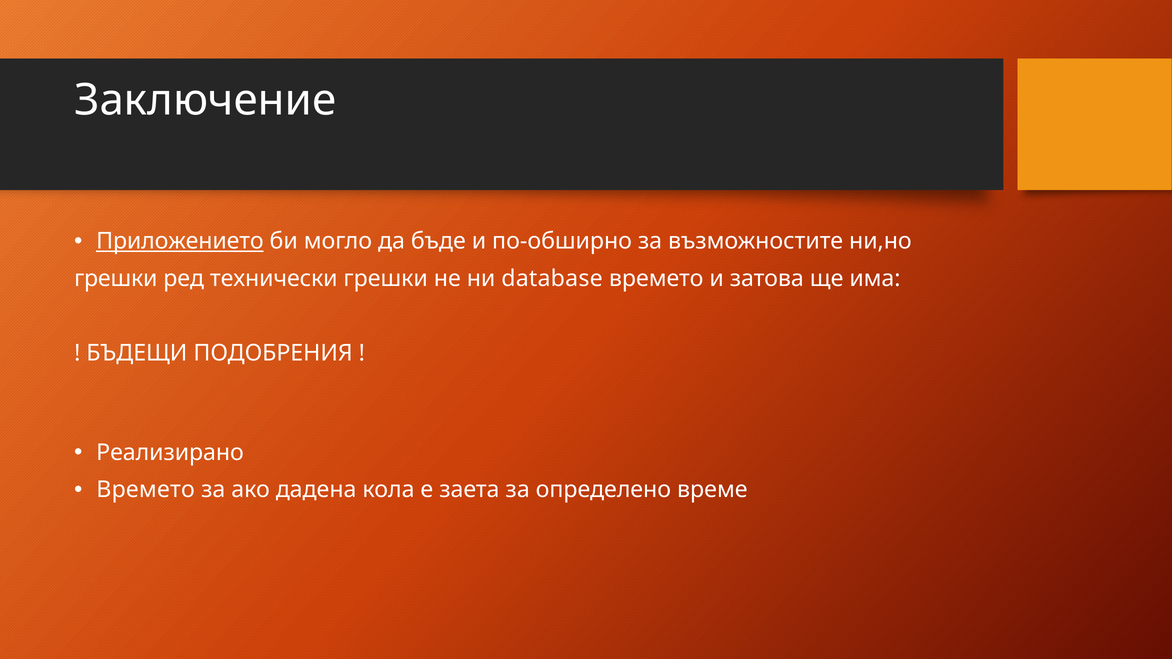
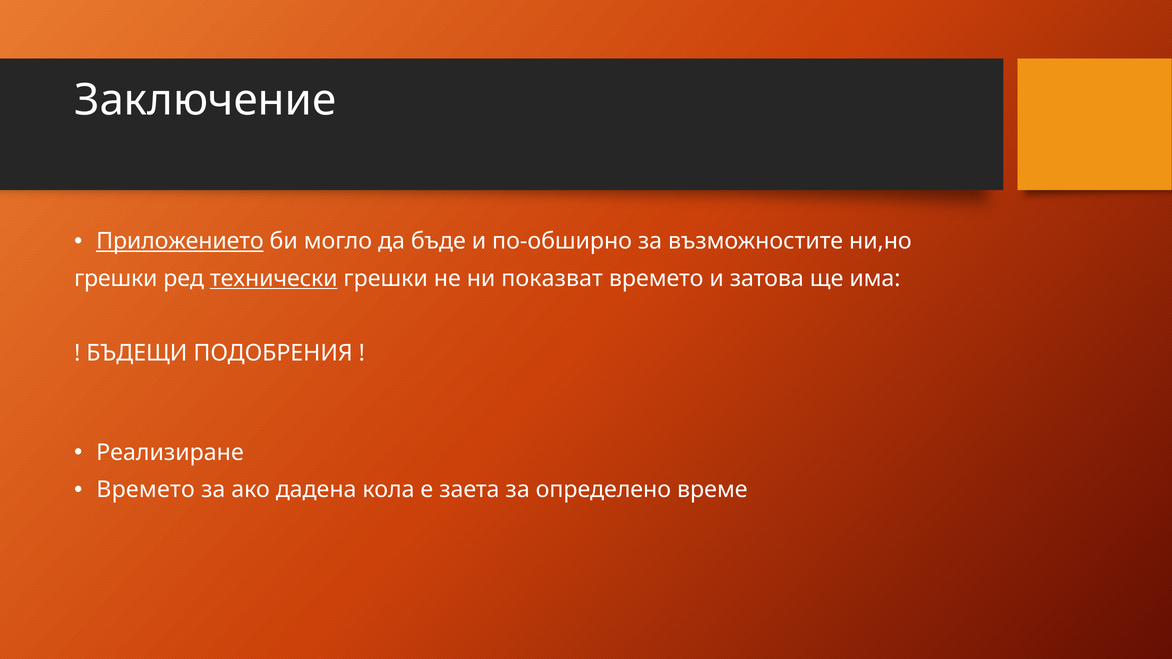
технически underline: none -> present (274, 279)
database: database -> показват (552, 279)
Реализирано: Реализирано -> Реализиране (170, 453)
